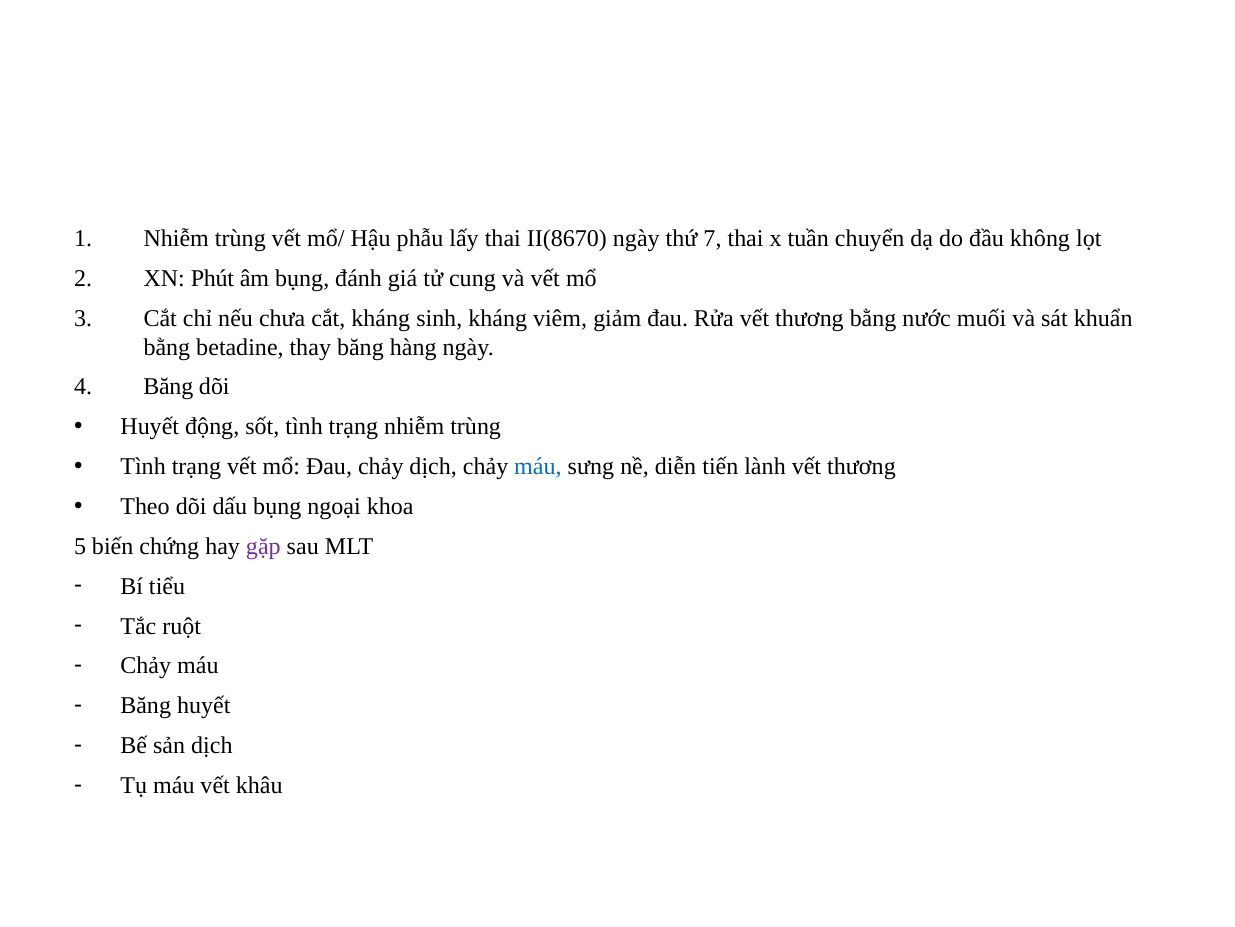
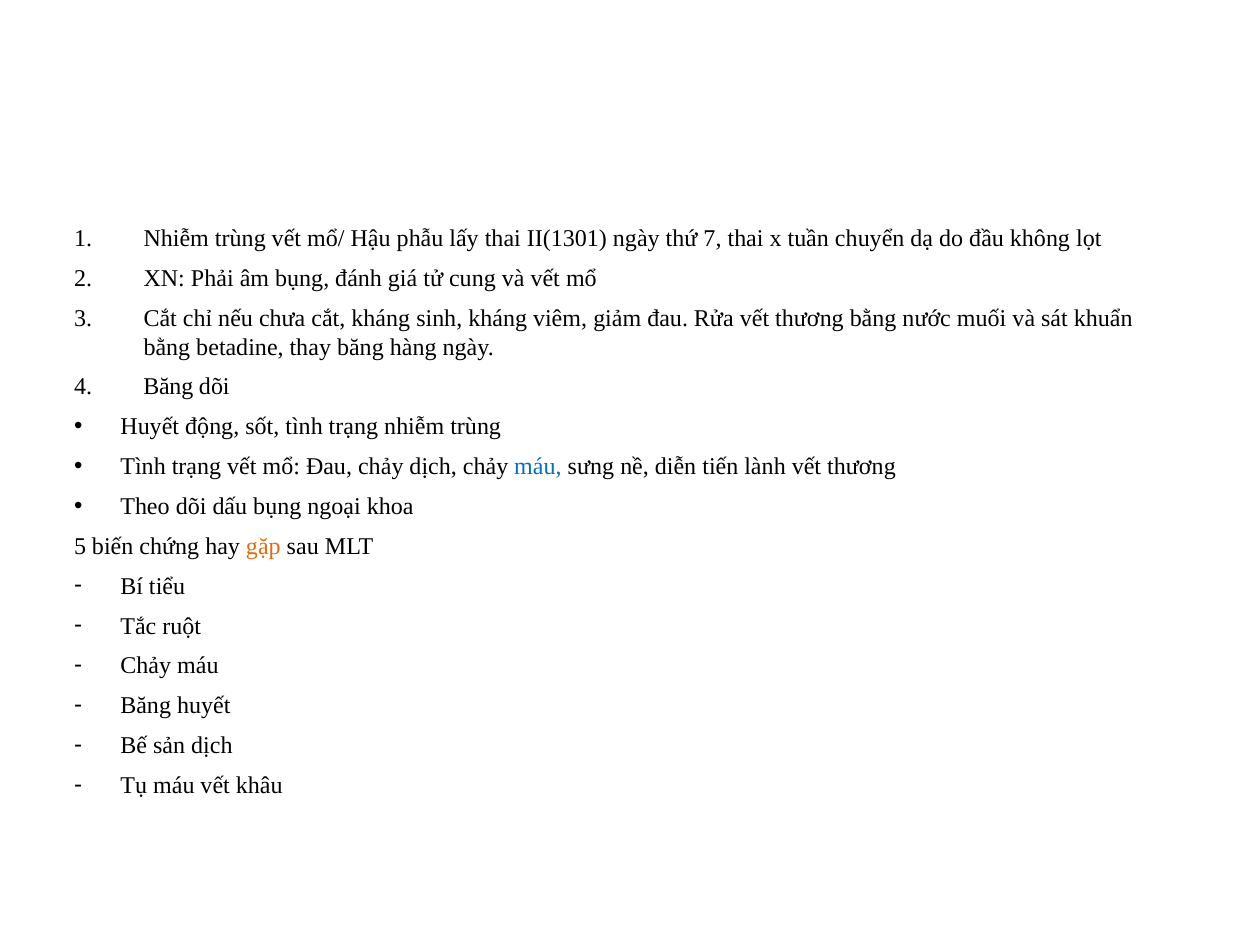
II(8670: II(8670 -> II(1301 (567, 238)
Phút: Phút -> Phải (212, 278)
gặp colour: purple -> orange (263, 546)
